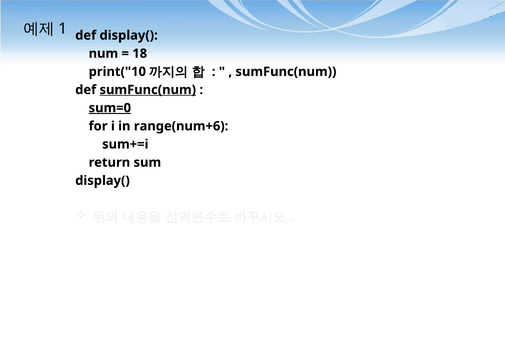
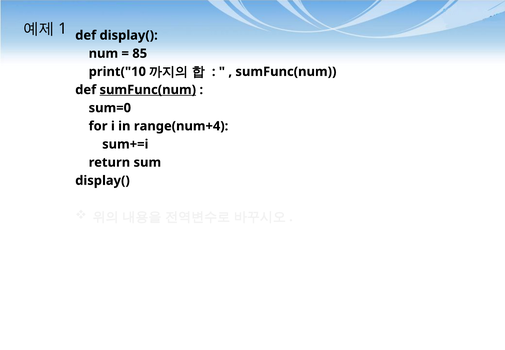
18: 18 -> 85 (140, 53)
sum=0 underline: present -> none (110, 108)
range(num+6: range(num+6 -> range(num+4 (181, 126)
